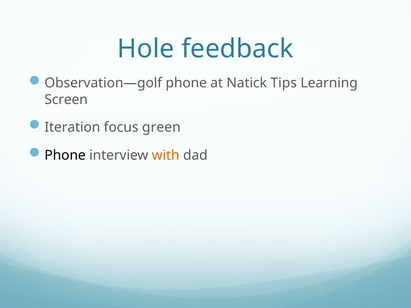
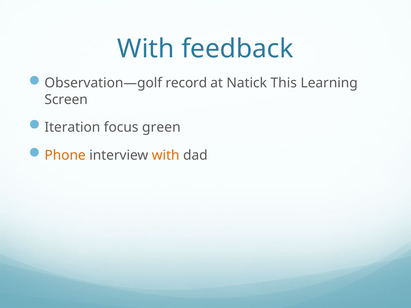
Hole: Hole -> With (146, 49)
Observation—golf phone: phone -> record (186, 83)
Tips: Tips -> This (284, 83)
Phone colour: black -> orange (65, 155)
